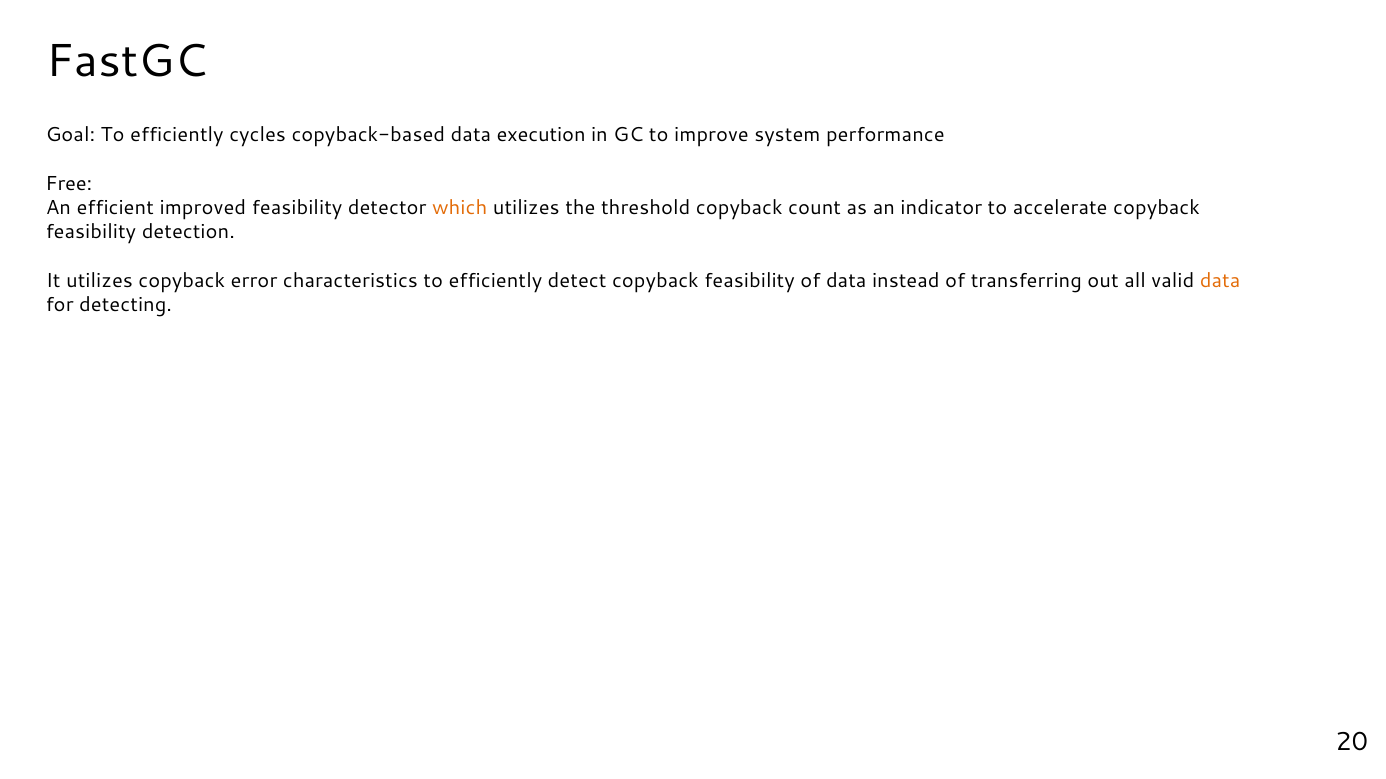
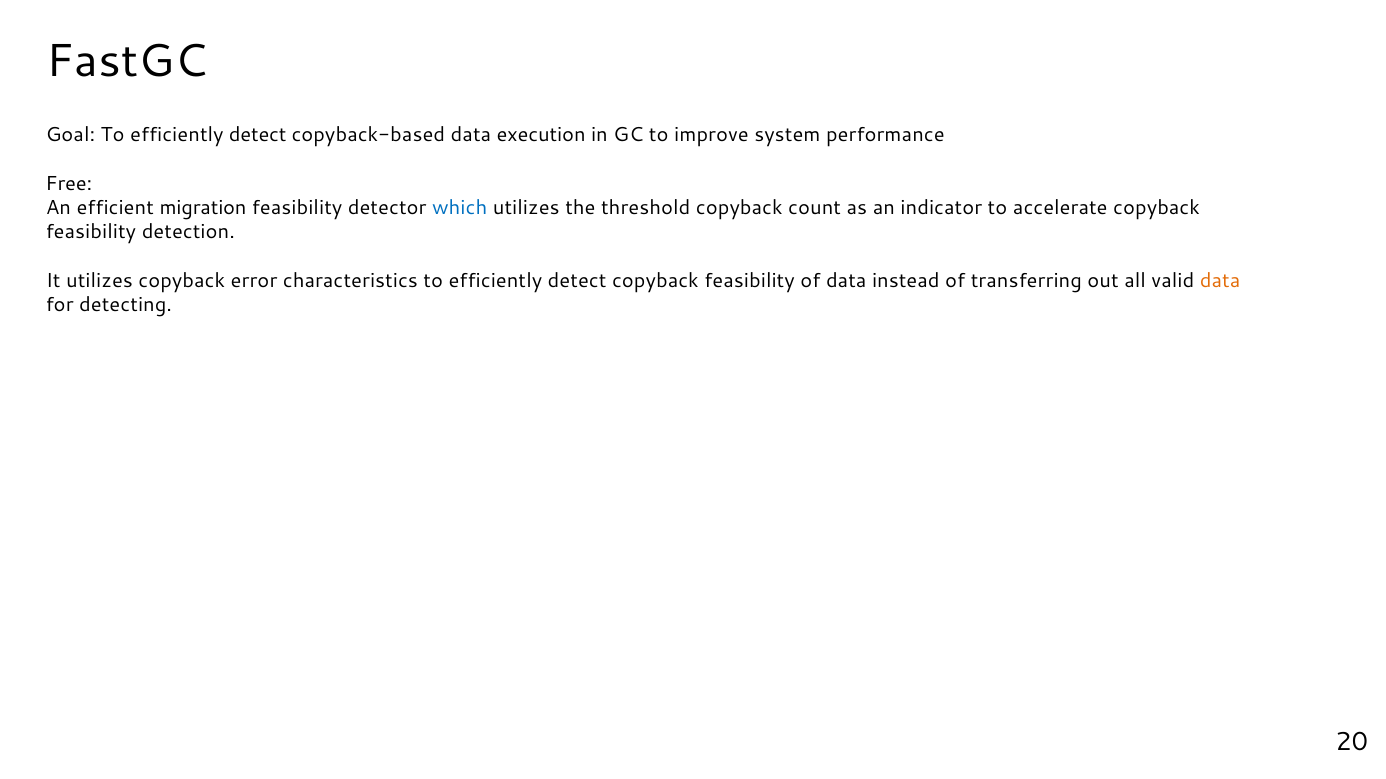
Goal To efficiently cycles: cycles -> detect (258, 135)
improved: improved -> migration (203, 208)
which colour: orange -> blue (460, 208)
